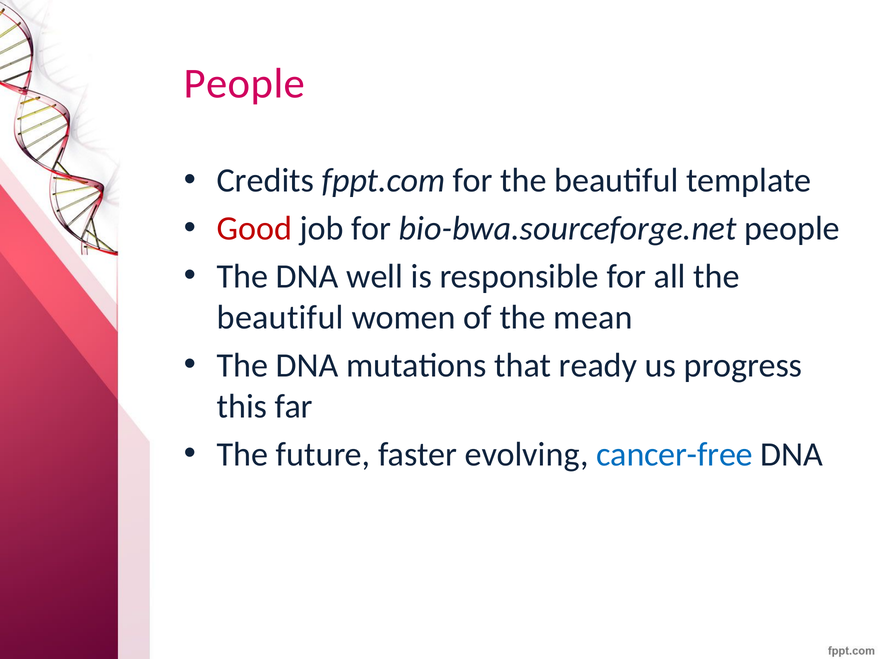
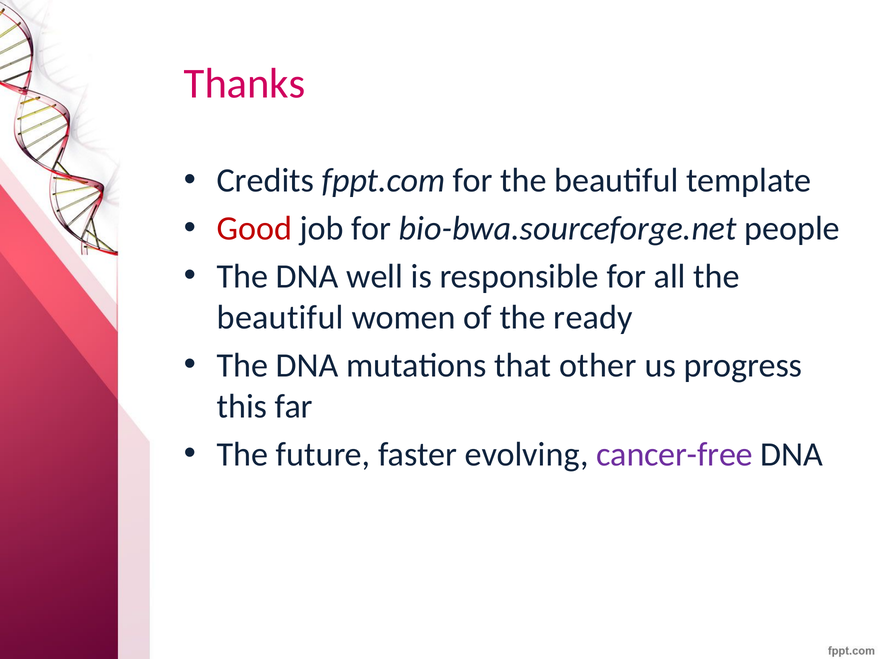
People: People -> Thanks (245, 84)
mean: mean -> ready (593, 317)
ready: ready -> other (598, 365)
cancer-free colour: blue -> purple (674, 454)
